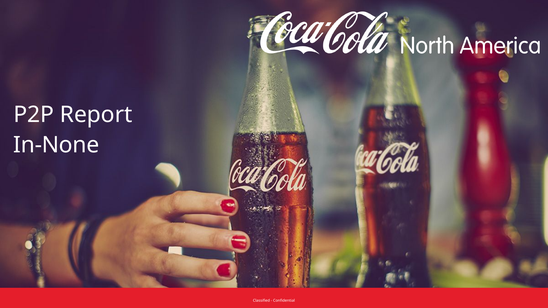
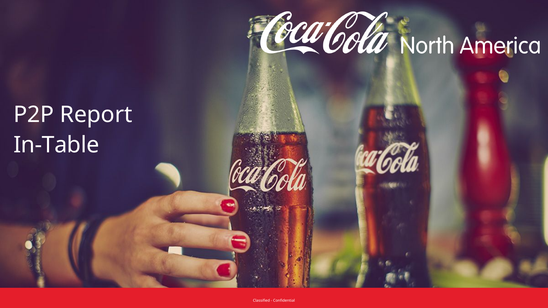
In-None: In-None -> In-Table (56, 145)
